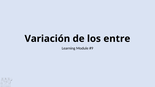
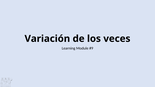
entre: entre -> veces (117, 39)
